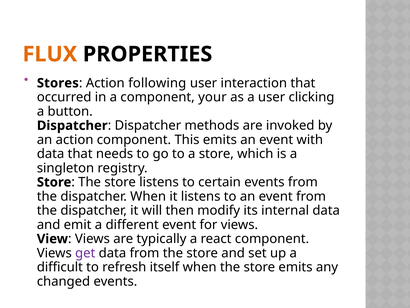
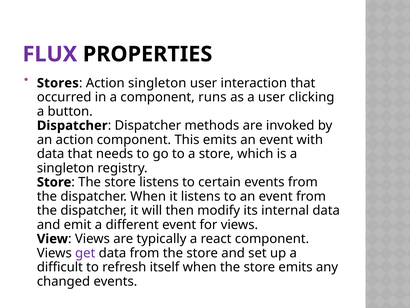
FLUX colour: orange -> purple (50, 54)
Action following: following -> singleton (157, 83)
your: your -> runs (212, 97)
